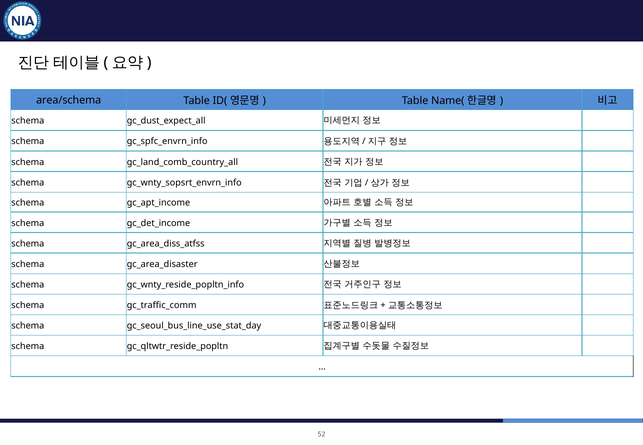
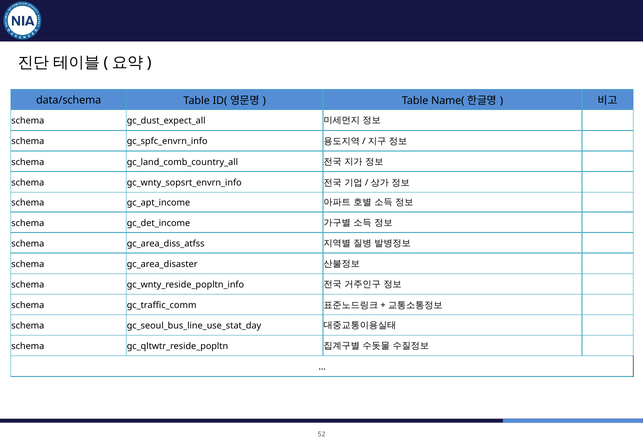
area/schema: area/schema -> data/schema (69, 100)
